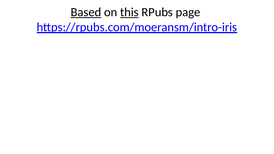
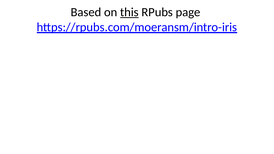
Based underline: present -> none (86, 12)
